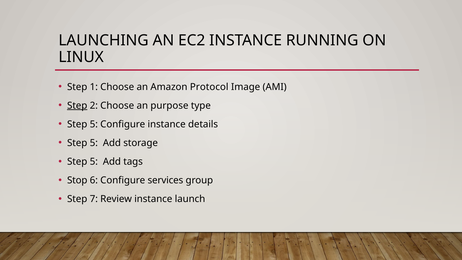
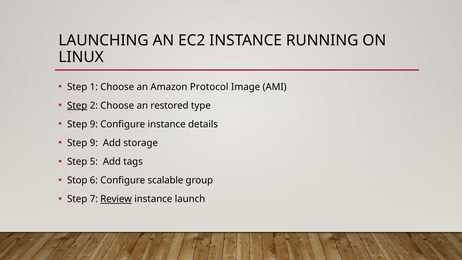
purpose: purpose -> restored (170, 106)
5: 5 -> 9 (94, 124)
5: 5 -> 9 (94, 143)
services: services -> scalable (165, 180)
Review underline: none -> present (116, 199)
